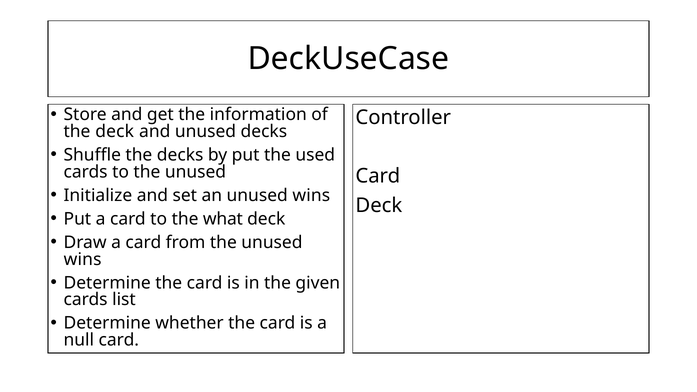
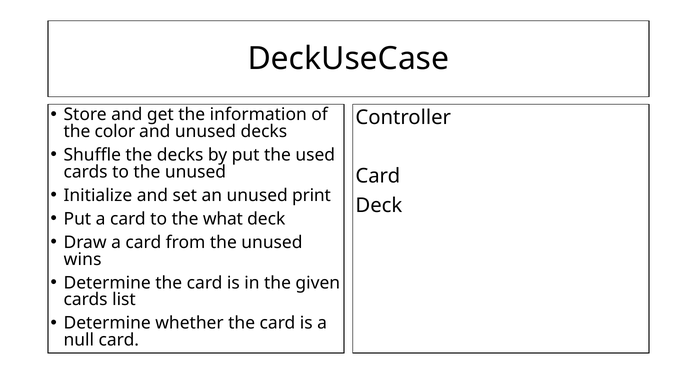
the deck: deck -> color (115, 132)
an unused wins: wins -> print (311, 196)
